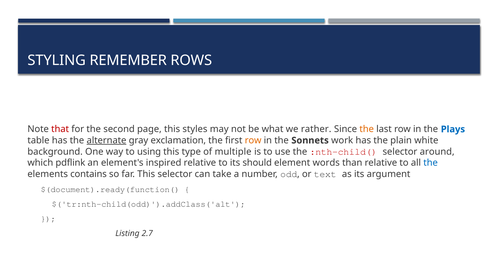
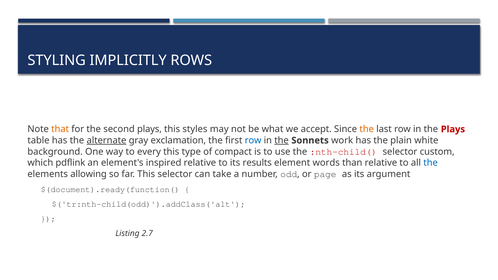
REMEMBER: REMEMBER -> IMPLICITLY (128, 60)
that colour: red -> orange (60, 129)
second page: page -> plays (149, 129)
rather: rather -> accept (316, 129)
Plays colour: blue -> red (453, 129)
row colour: orange -> blue (253, 140)
the underline: none -> present (282, 140)
using: using -> every (149, 152)
multiple: multiple -> compact (233, 152)
around: around -> custom (437, 152)
should: should -> results (257, 163)
contains: contains -> allowing (89, 174)
text: text -> page (325, 174)
